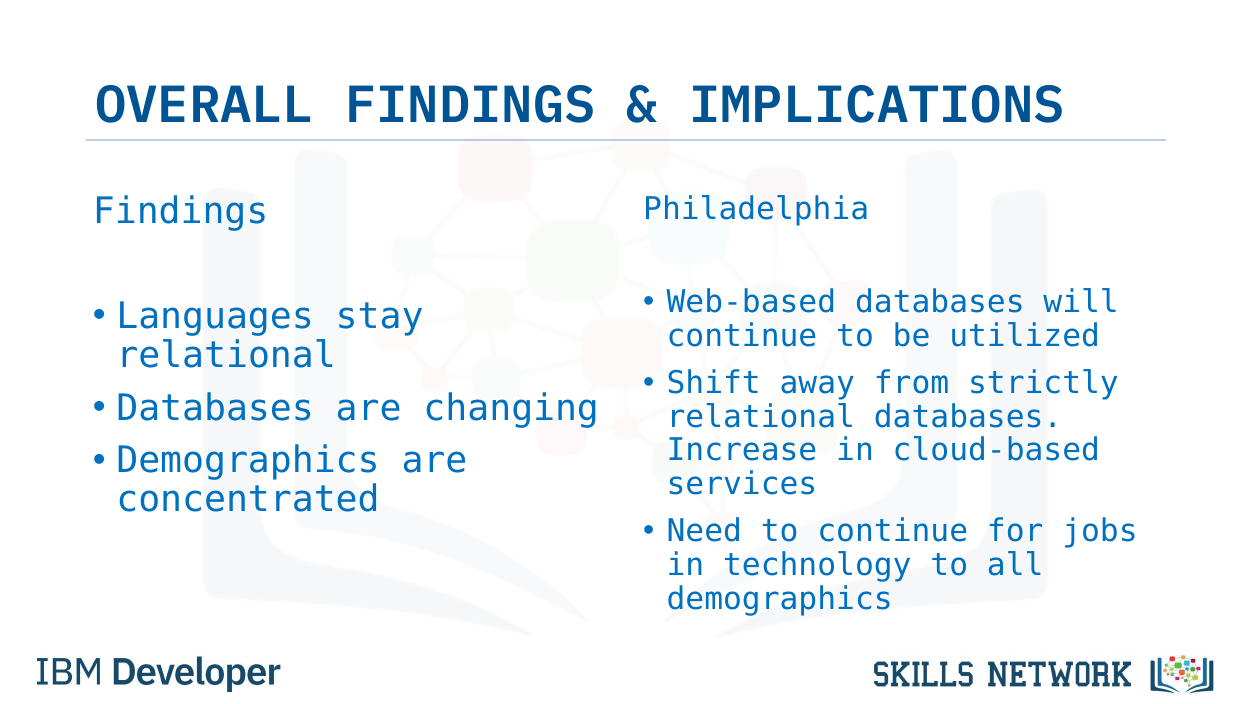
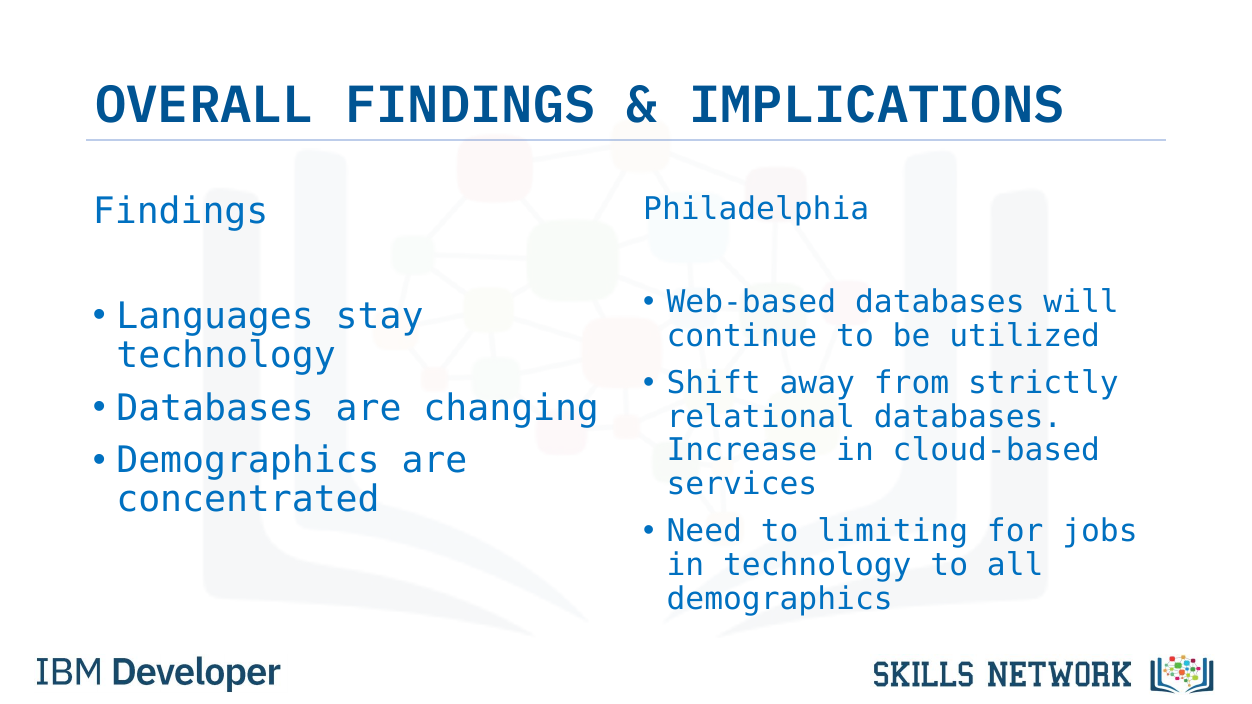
relational: relational -> technology (226, 356)
to continue: continue -> limiting (893, 531)
